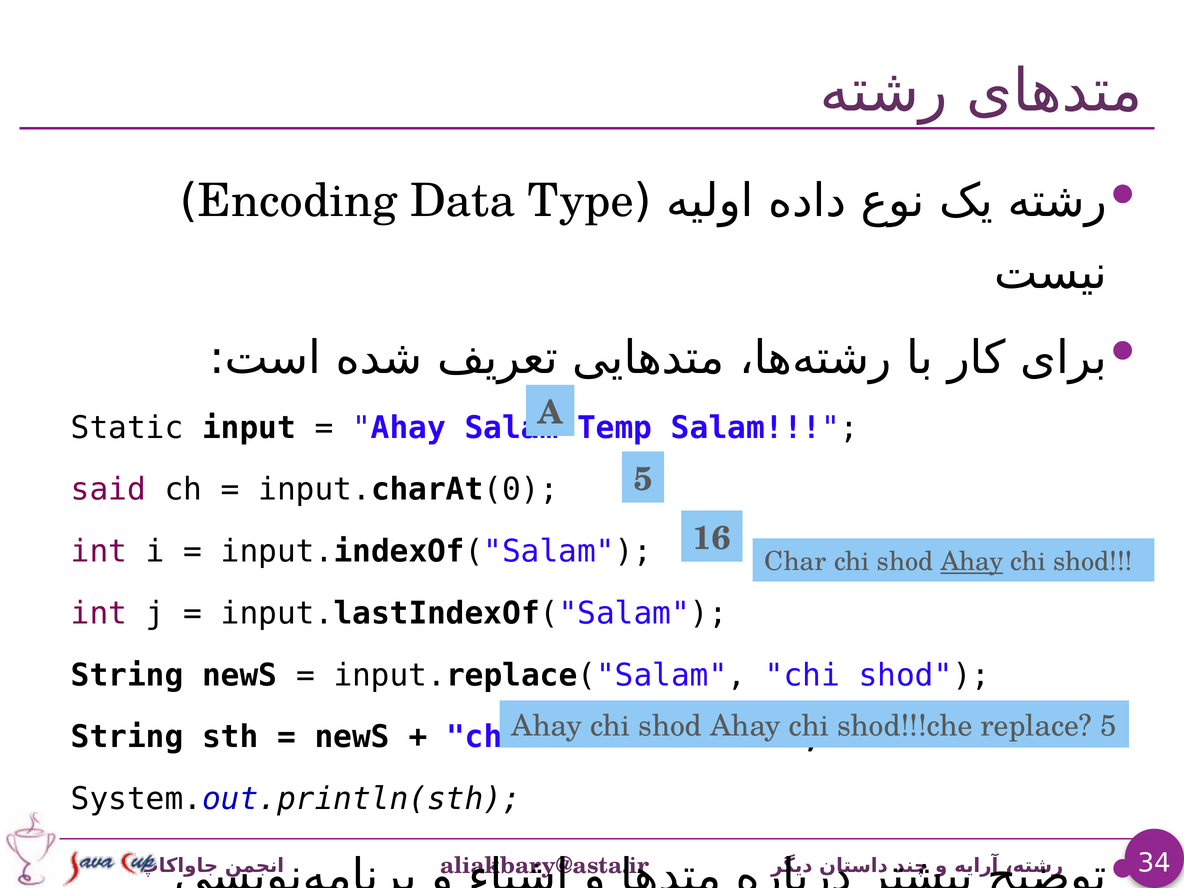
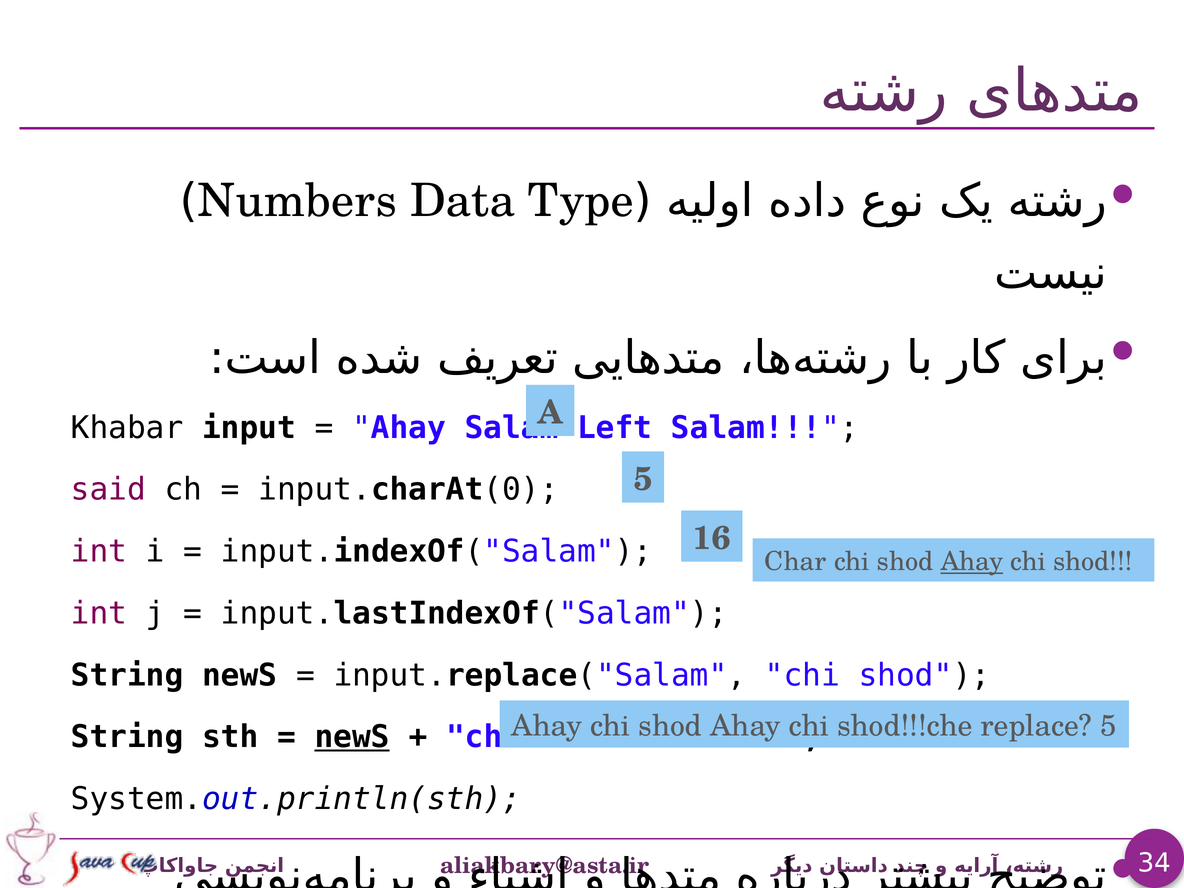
Encoding: Encoding -> Numbers (297, 201)
Static: Static -> Khabar (127, 428)
Temp: Temp -> Left (615, 428)
newS underline: none -> present (352, 737)
